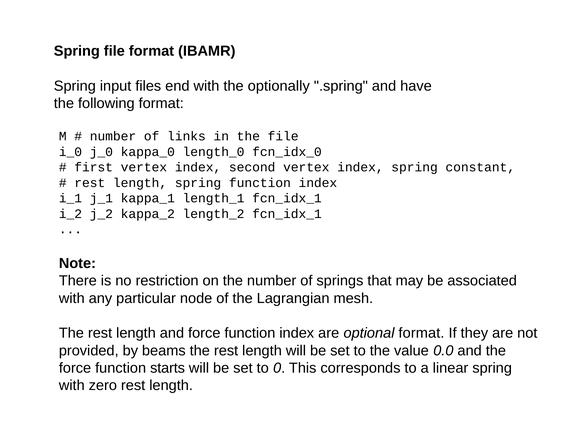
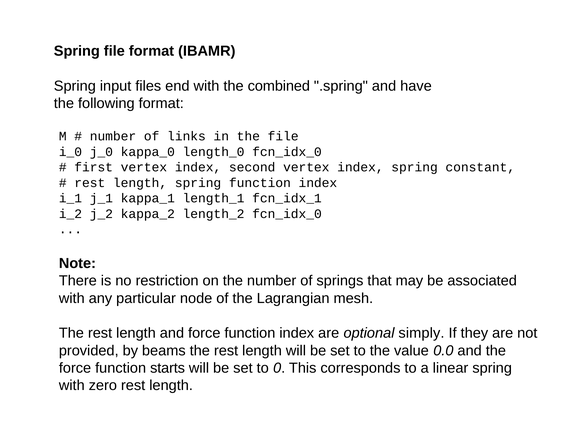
optionally: optionally -> combined (279, 86)
length_2 fcn_idx_1: fcn_idx_1 -> fcn_idx_0 (287, 214)
optional format: format -> simply (421, 334)
